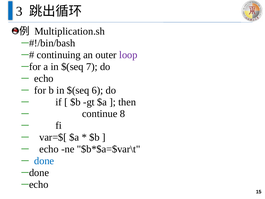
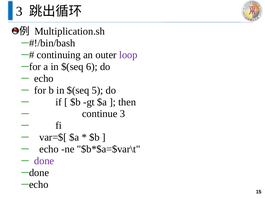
7: 7 -> 6 (92, 67)
6: 6 -> 5 (97, 90)
continue 8: 8 -> 3 (123, 114)
done colour: blue -> purple (44, 161)
